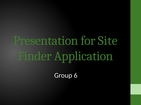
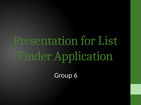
Site: Site -> List (108, 41)
